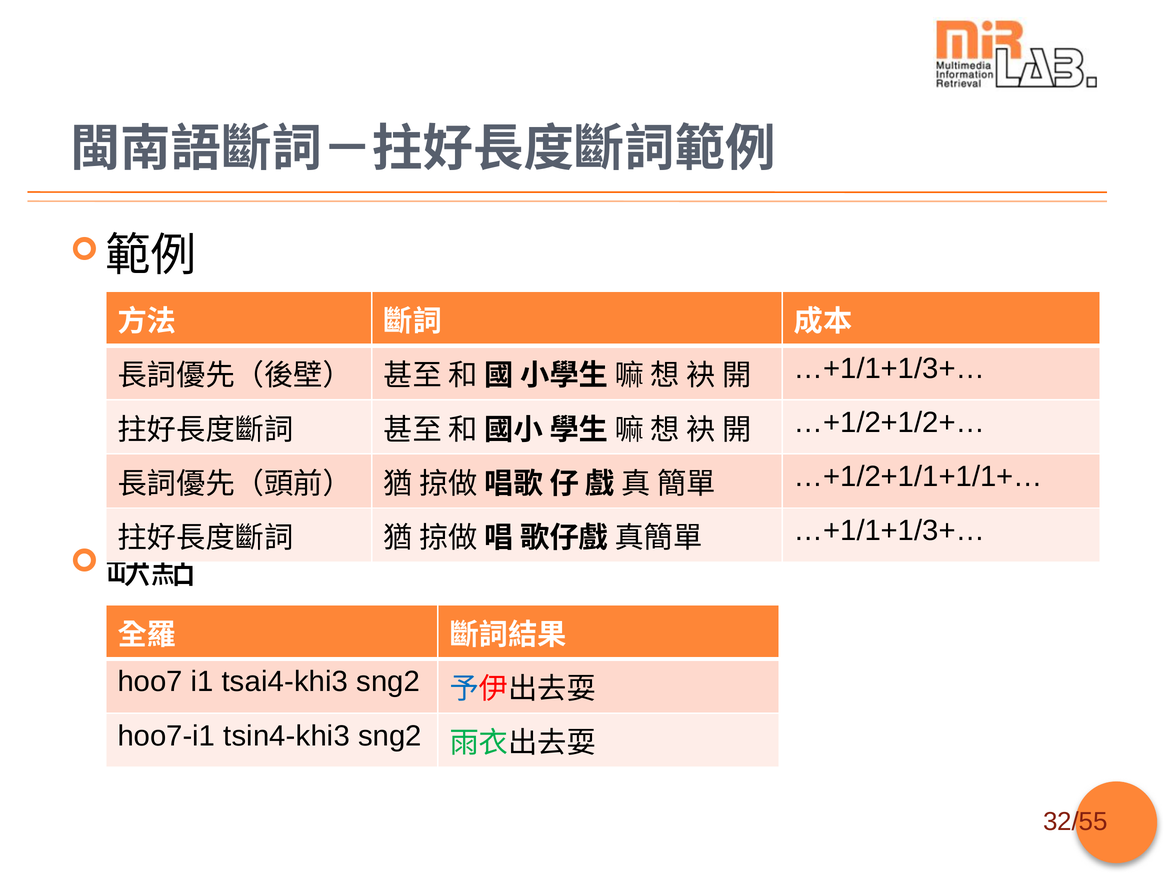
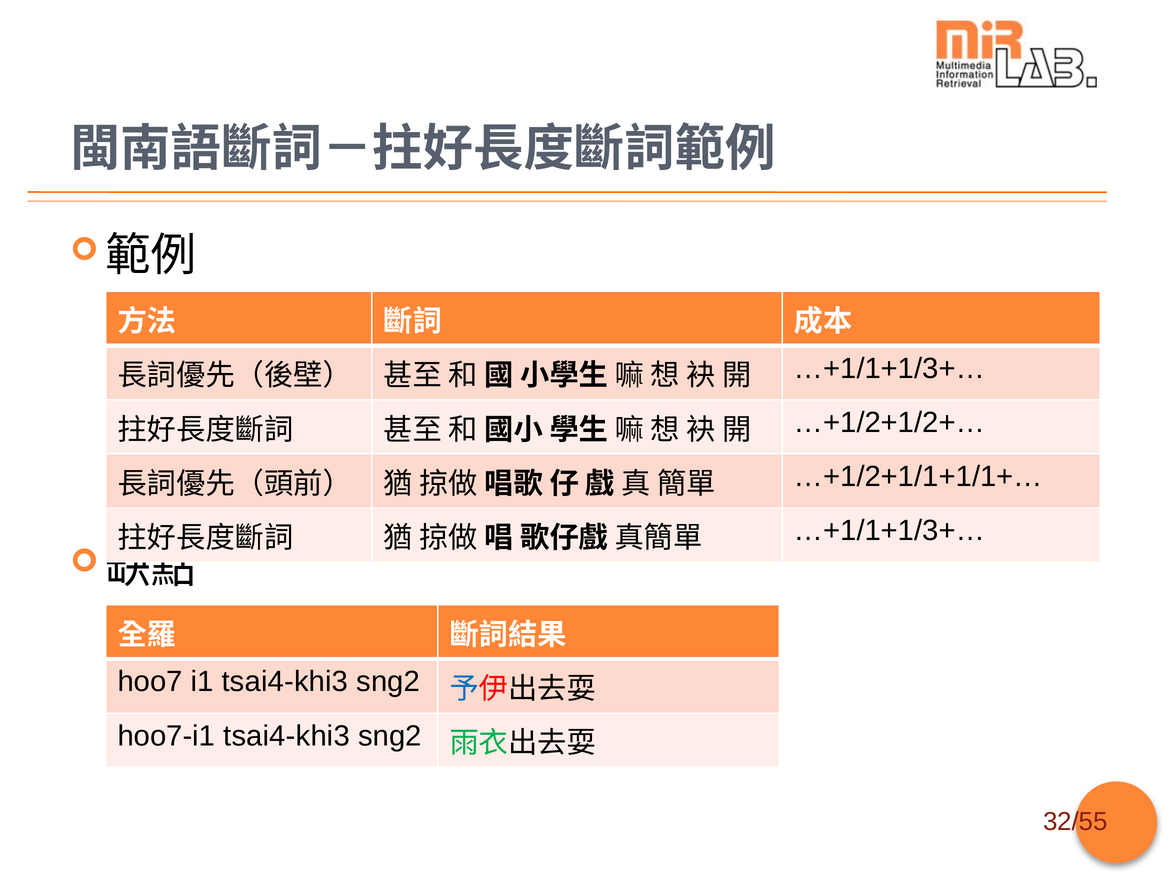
hoo7-i1 tsin4-khi3: tsin4-khi3 -> tsai4-khi3 (287, 736)
